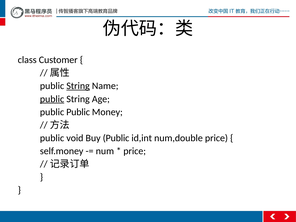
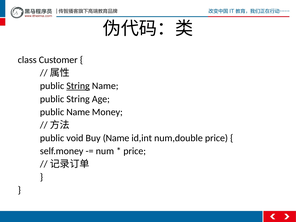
public underline: present -> none (52, 99)
public Public: Public -> Name (78, 112)
Buy Public: Public -> Name (116, 138)
